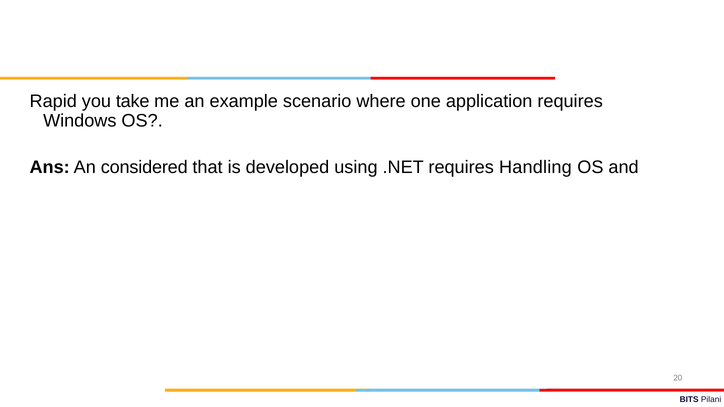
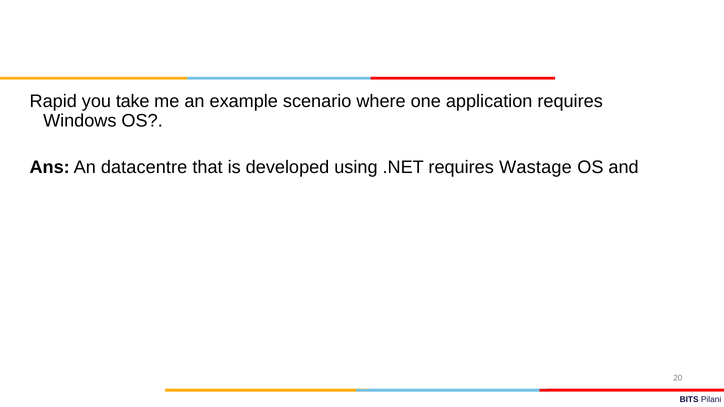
considered: considered -> datacentre (144, 167)
Handling: Handling -> Wastage (535, 167)
